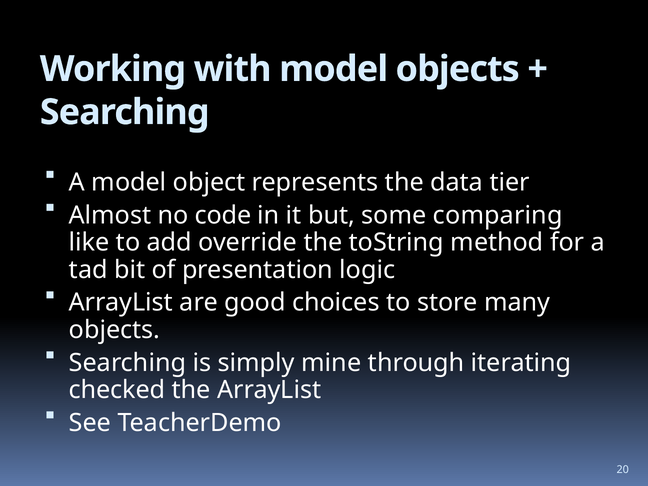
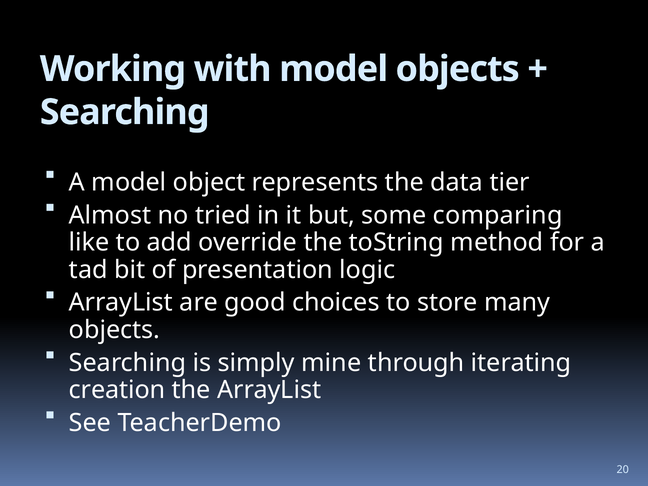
code: code -> tried (223, 215)
checked: checked -> creation (117, 390)
